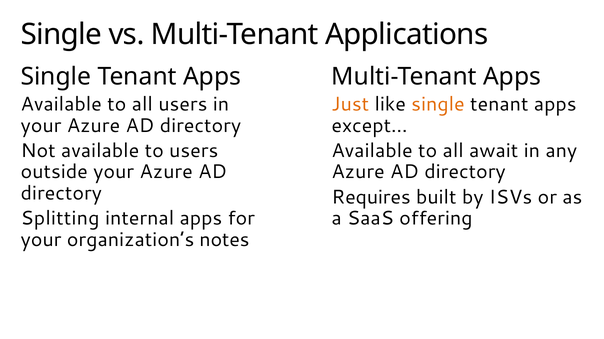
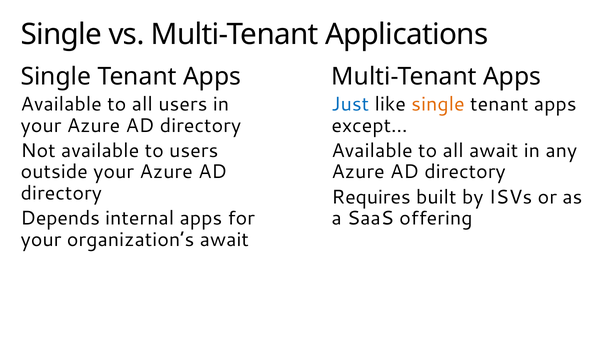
Just colour: orange -> blue (350, 105)
Splitting: Splitting -> Depends (60, 219)
organization’s notes: notes -> await (224, 240)
